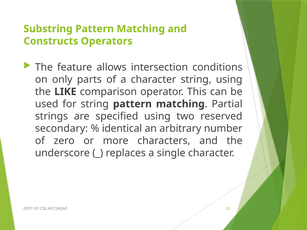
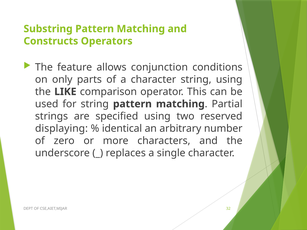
intersection: intersection -> conjunction (159, 67)
secondary: secondary -> displaying (61, 129)
